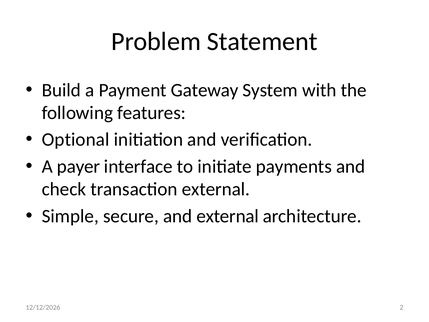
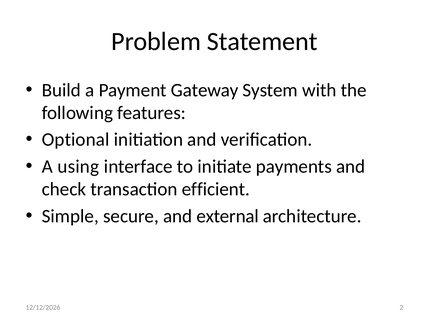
payer: payer -> using (78, 166)
transaction external: external -> efficient (216, 189)
